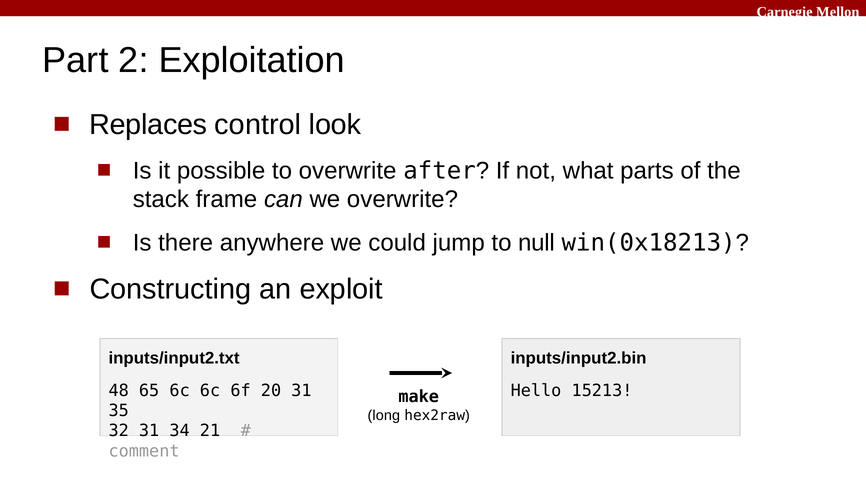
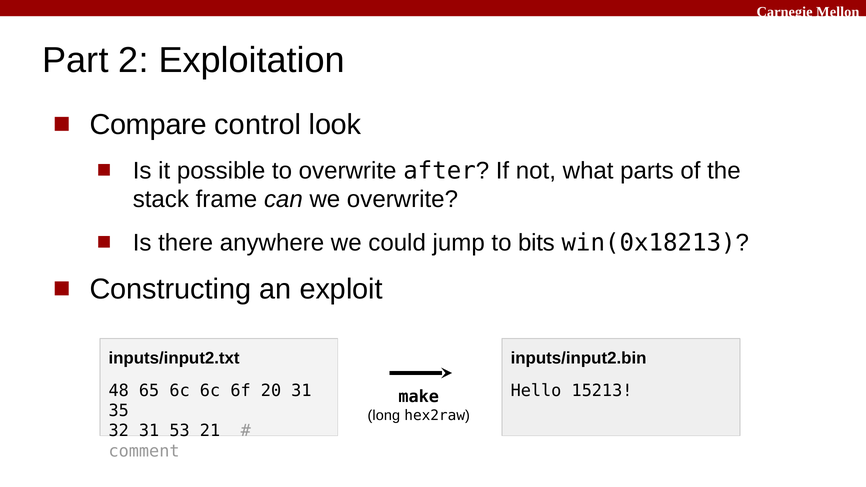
Replaces: Replaces -> Compare (148, 125)
null: null -> bits (536, 243)
34: 34 -> 53 (180, 431)
